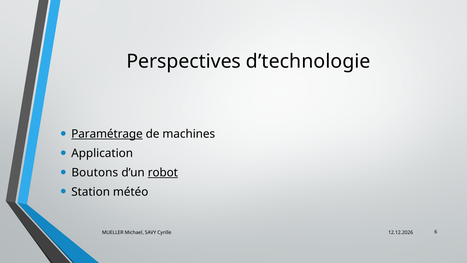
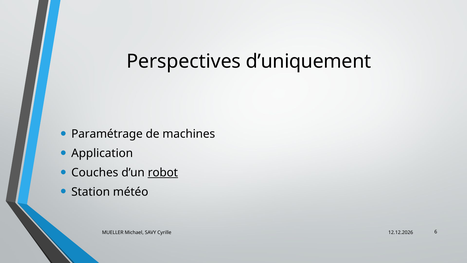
d’technologie: d’technologie -> d’uniquement (308, 61)
Paramétrage underline: present -> none (107, 134)
Boutons: Boutons -> Couches (95, 172)
